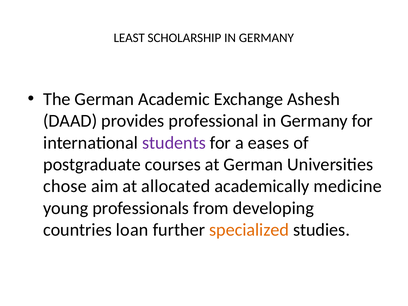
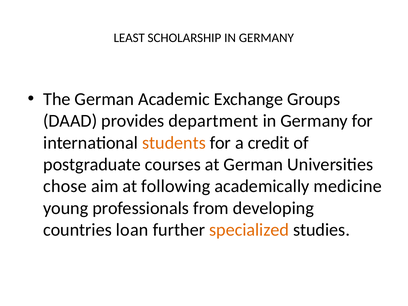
Ashesh: Ashesh -> Groups (314, 99)
professional: professional -> department (213, 121)
students colour: purple -> orange (174, 143)
eases: eases -> credit (269, 143)
allocated: allocated -> following (176, 186)
